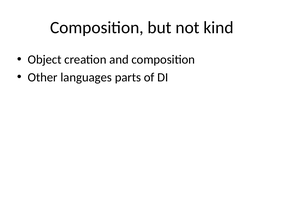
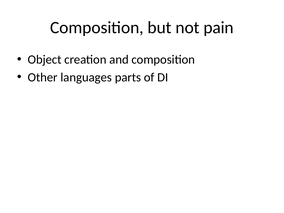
kind: kind -> pain (219, 27)
